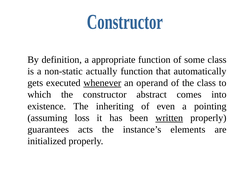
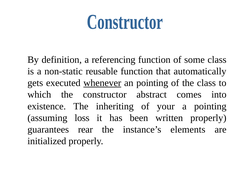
appropriate: appropriate -> referencing (114, 60)
actually: actually -> reusable (102, 71)
an operand: operand -> pointing (152, 83)
even: even -> your (166, 107)
written underline: present -> none (169, 118)
acts: acts -> rear (85, 130)
